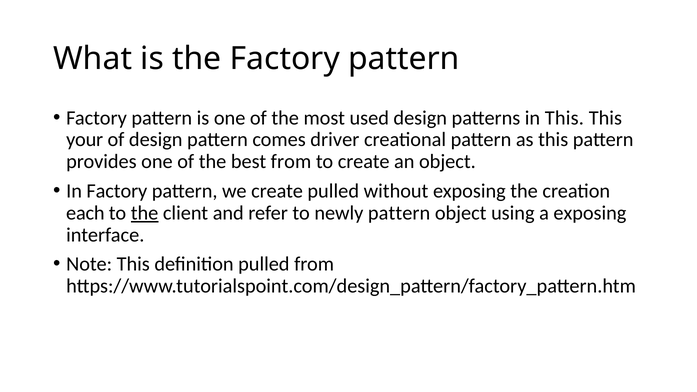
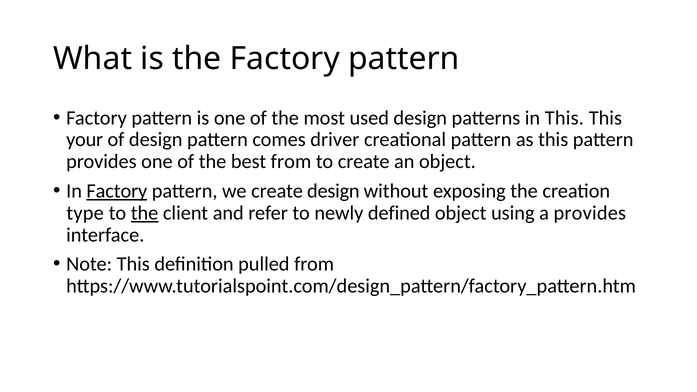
Factory underline: none -> present (117, 191)
create pulled: pulled -> design (333, 191)
each: each -> type (85, 213)
newly pattern: pattern -> defined (399, 213)
a exposing: exposing -> provides (590, 213)
